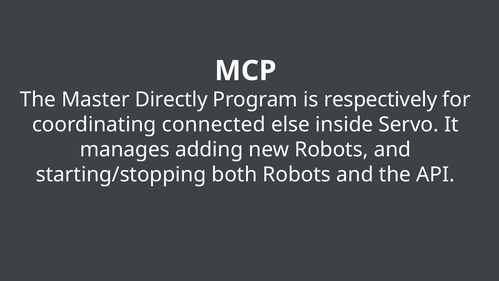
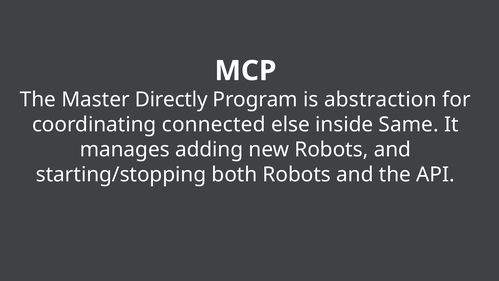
respectively: respectively -> abstraction (380, 100)
Servo: Servo -> Same (409, 124)
